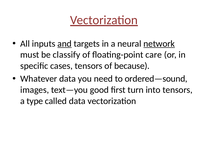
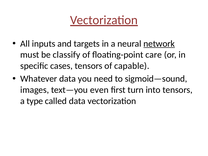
and underline: present -> none (65, 44)
because: because -> capable (132, 66)
ordered—sound: ordered—sound -> sigmoid—sound (156, 79)
good: good -> even (99, 90)
